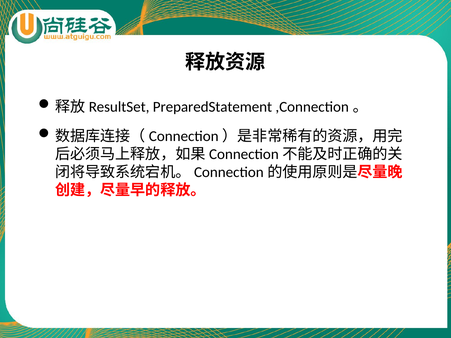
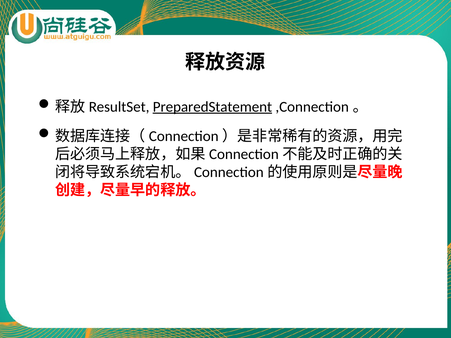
PreparedStatement underline: none -> present (212, 107)
